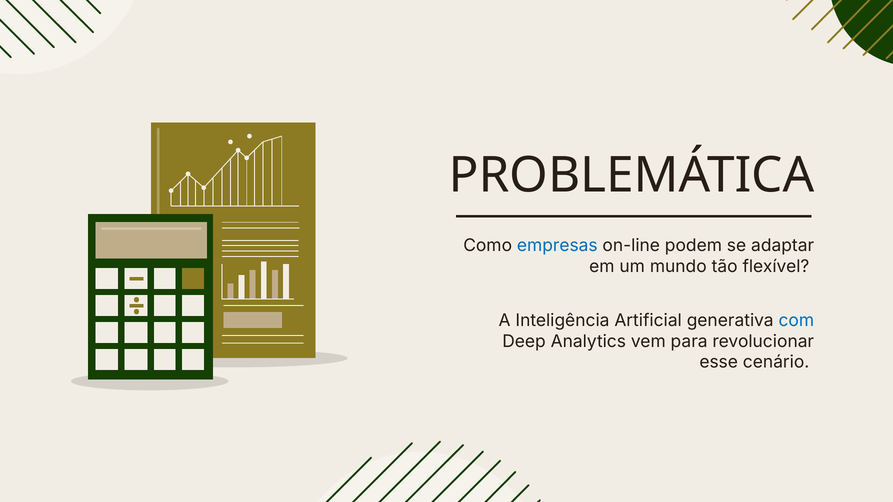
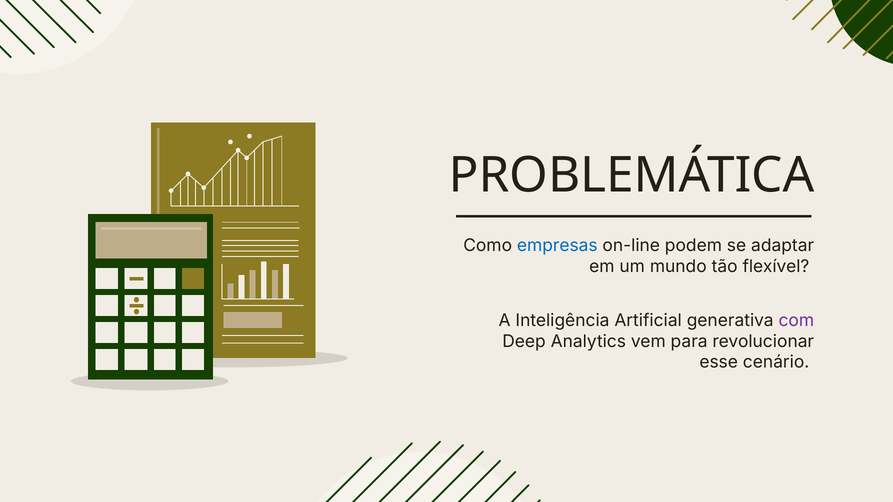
com colour: blue -> purple (796, 321)
